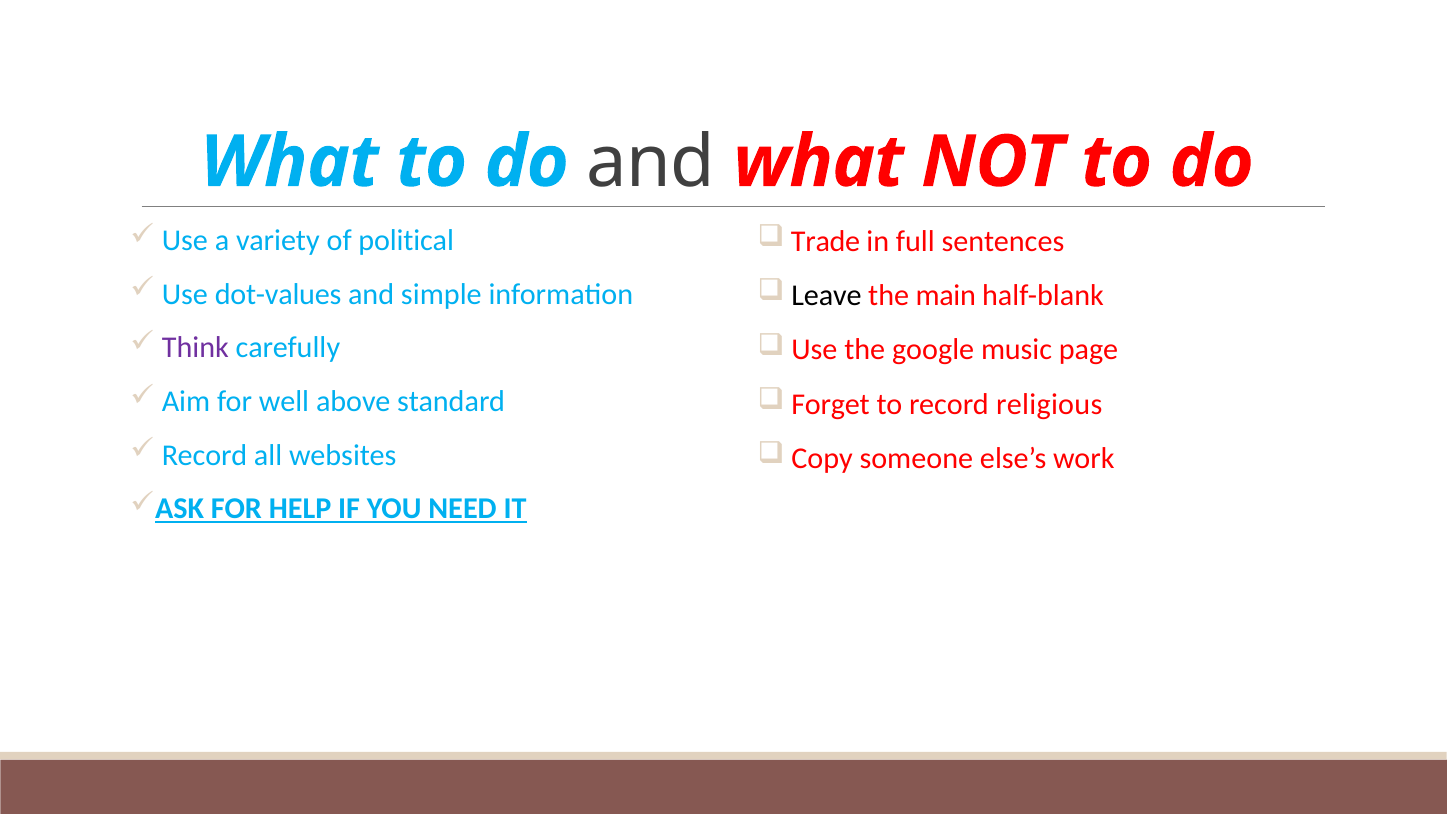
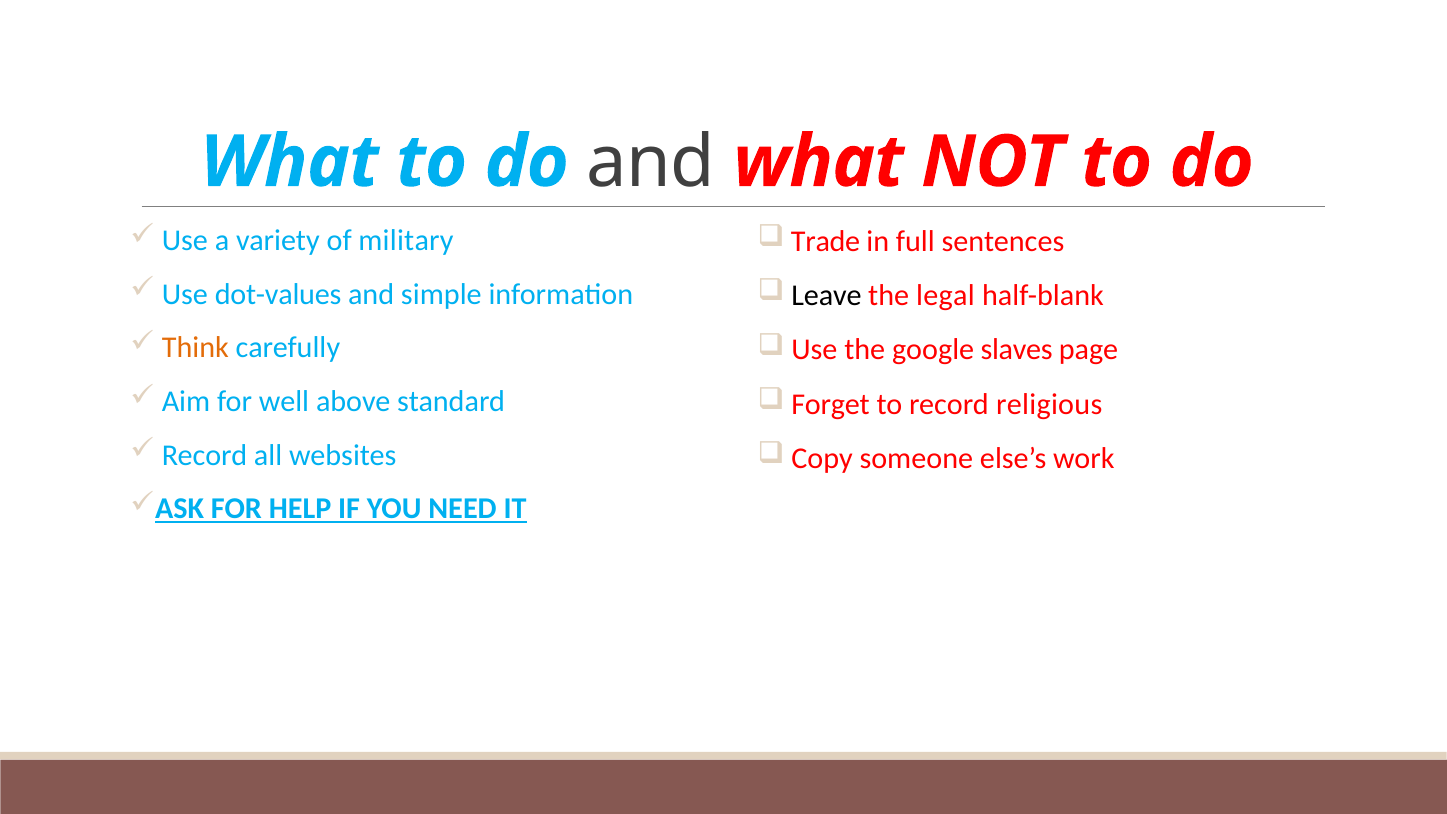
political: political -> military (406, 241)
main: main -> legal (945, 295)
Think colour: purple -> orange (195, 348)
music: music -> slaves (1017, 350)
